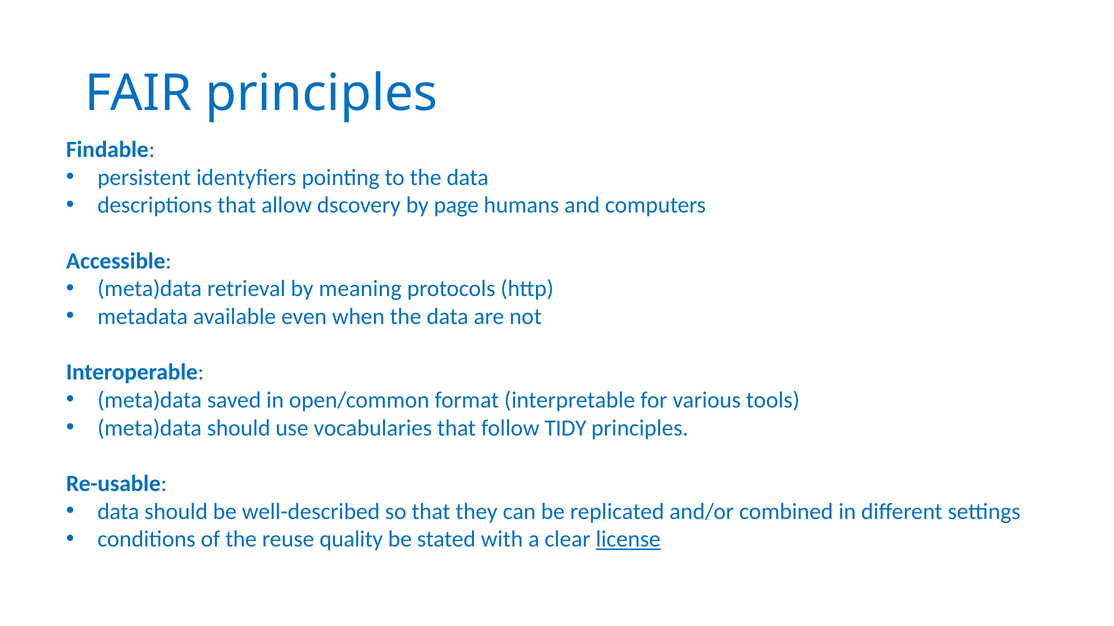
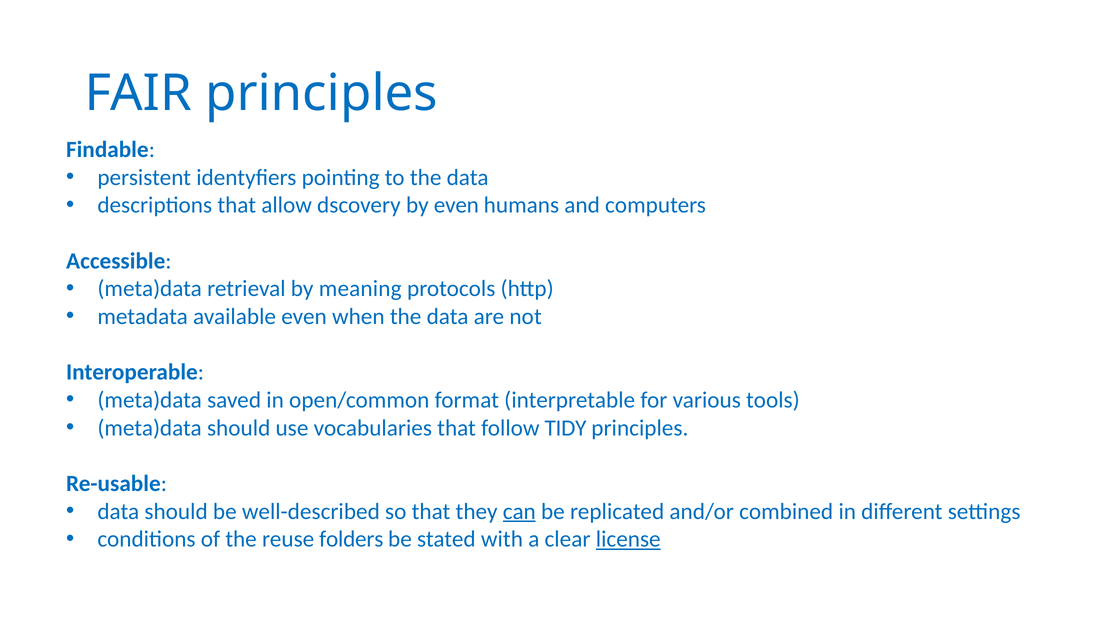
by page: page -> even (456, 205)
can underline: none -> present (519, 512)
quality: quality -> folders (351, 540)
